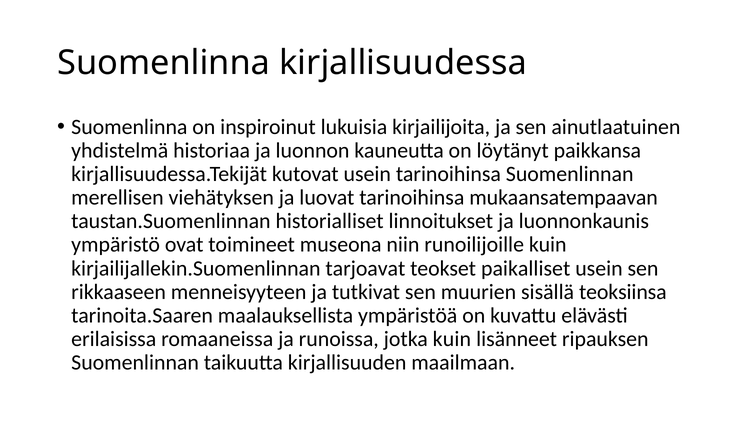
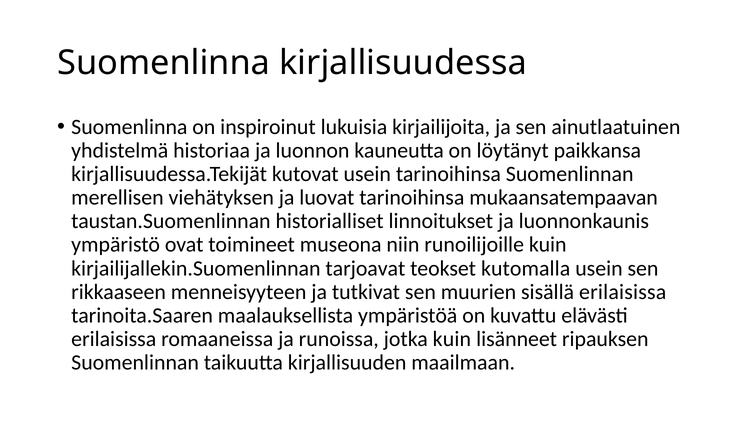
paikalliset: paikalliset -> kutomalla (526, 268)
sisällä teoksiinsa: teoksiinsa -> erilaisissa (623, 292)
